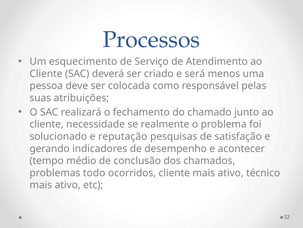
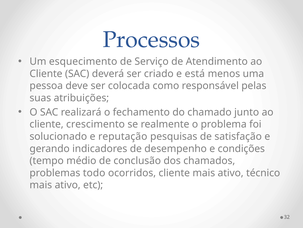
será: será -> está (195, 73)
necessidade: necessidade -> crescimento (96, 124)
acontecer: acontecer -> condições (241, 148)
